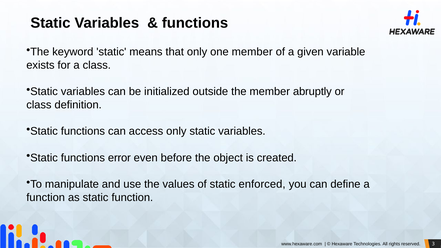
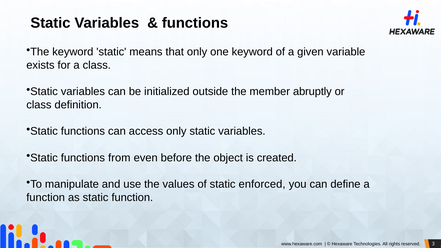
one member: member -> keyword (252, 52)
error: error -> from (119, 158)
